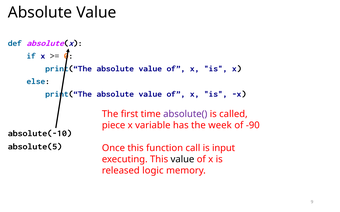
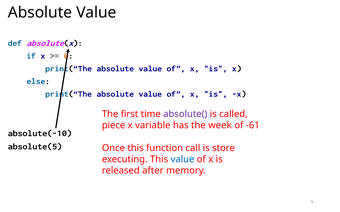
-90: -90 -> -61 (253, 126)
input: input -> store (224, 148)
value colour: black -> blue (182, 160)
logic: logic -> after (153, 171)
